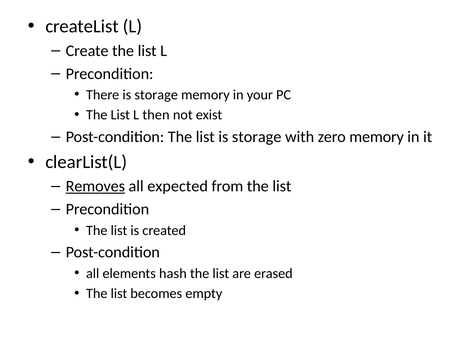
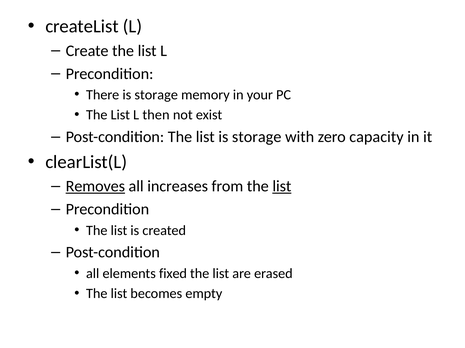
zero memory: memory -> capacity (376, 137)
expected: expected -> increases (178, 187)
list underline: none -> present (282, 187)
hash: hash -> fixed (173, 274)
